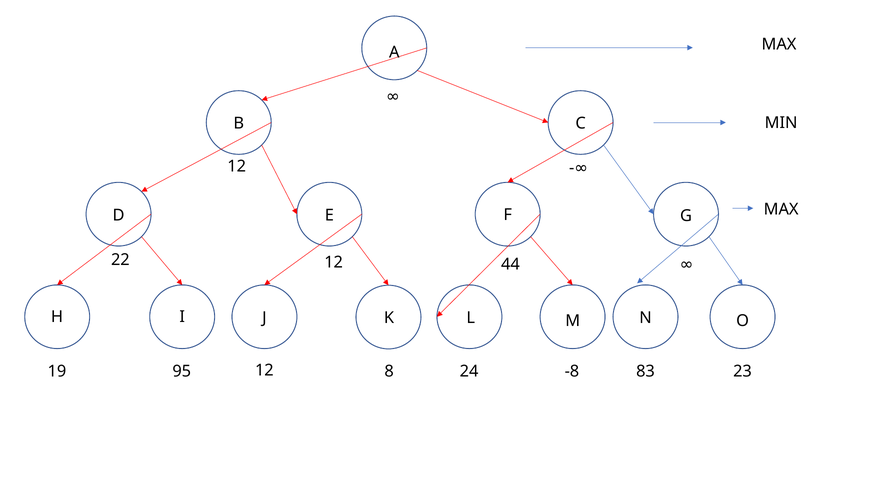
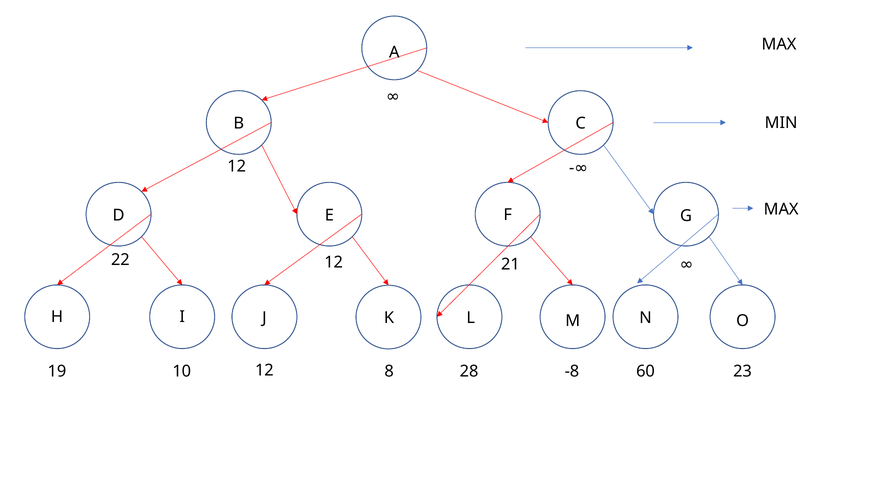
44: 44 -> 21 (510, 264)
95: 95 -> 10 (182, 371)
24: 24 -> 28 (469, 371)
83: 83 -> 60 (646, 371)
